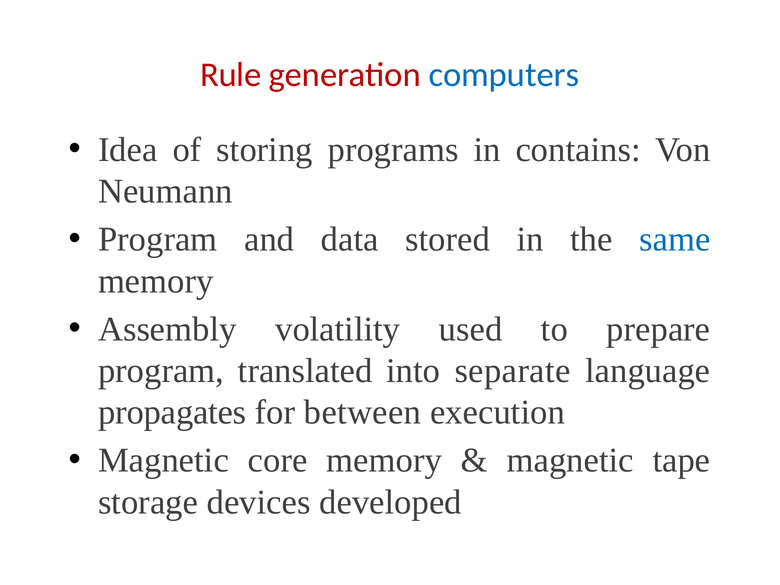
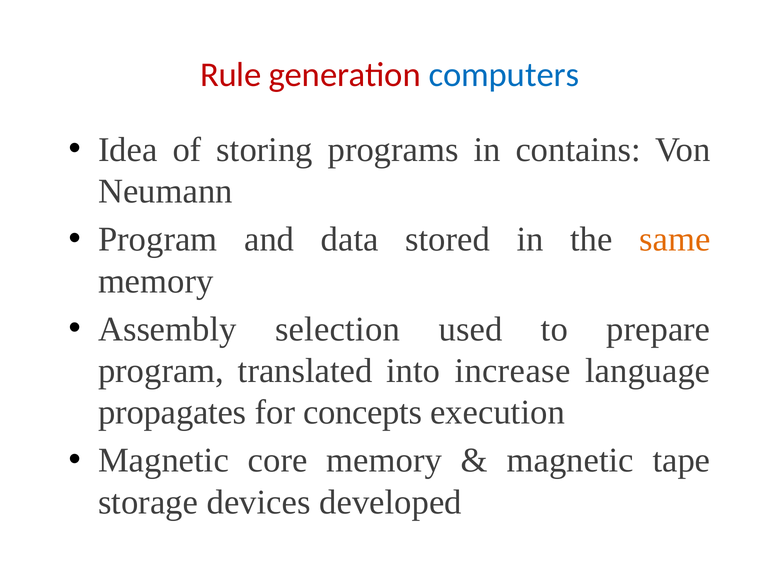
same colour: blue -> orange (675, 239)
volatility: volatility -> selection (338, 329)
separate: separate -> increase (512, 371)
between: between -> concepts (363, 412)
